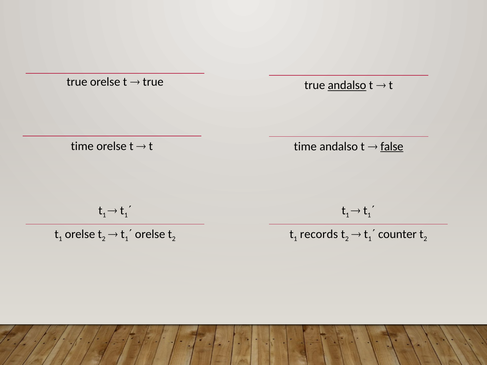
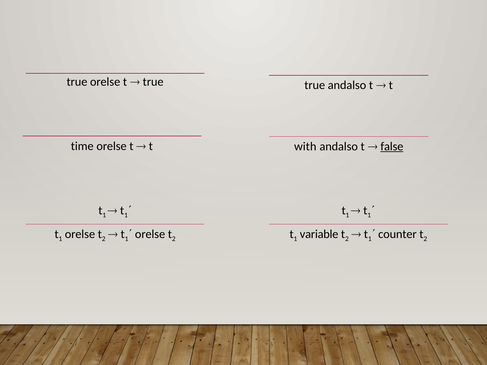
andalso underline: present -> none (347, 85)
time: time -> with (305, 147)
records: records -> variable (319, 234)
